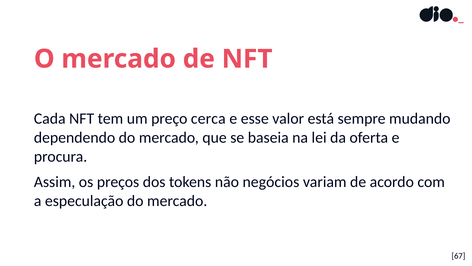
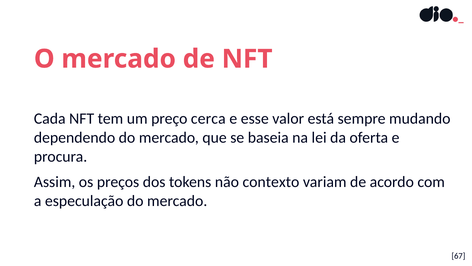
negócios: negócios -> contexto (271, 182)
